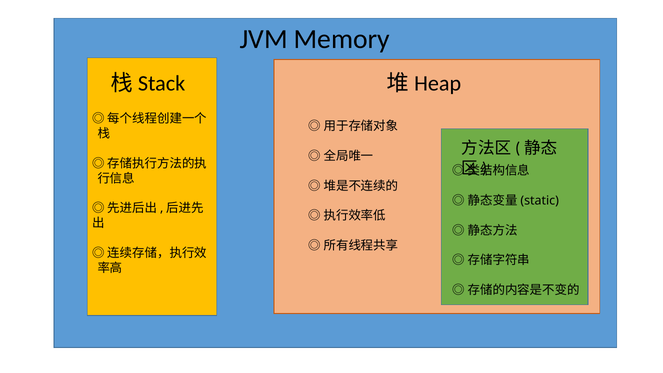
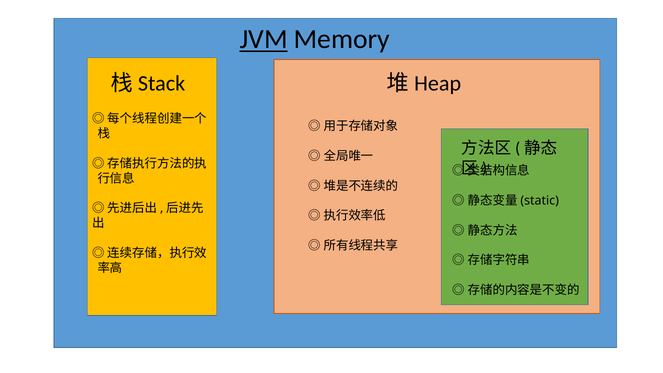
JVM underline: none -> present (264, 39)
